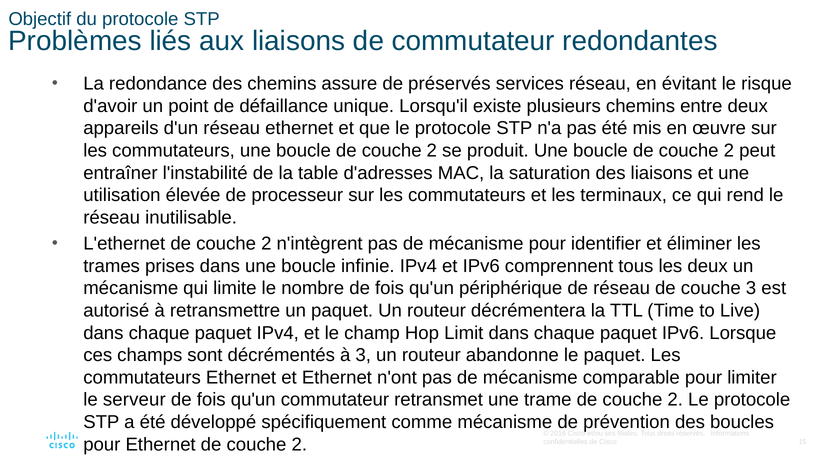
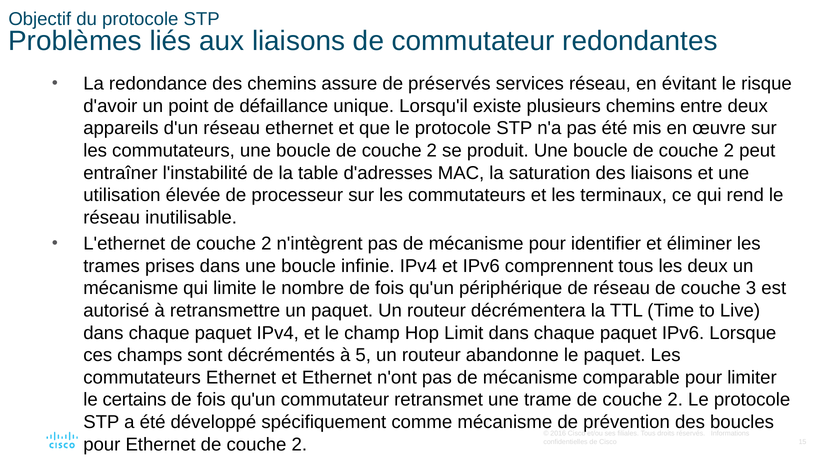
à 3: 3 -> 5 (363, 355)
serveur: serveur -> certains (134, 400)
